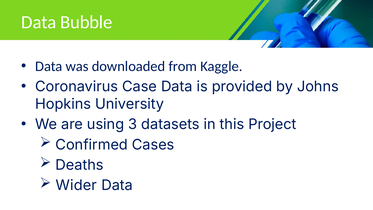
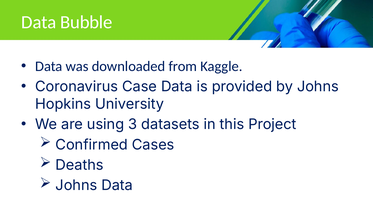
Wider: Wider -> Johns (76, 185)
